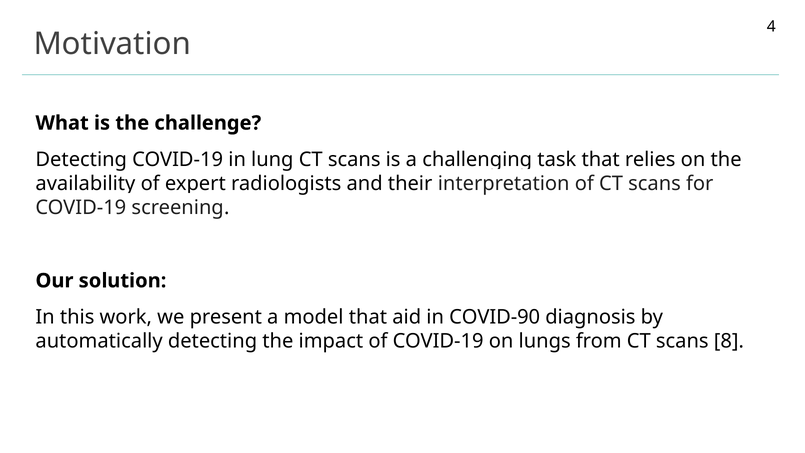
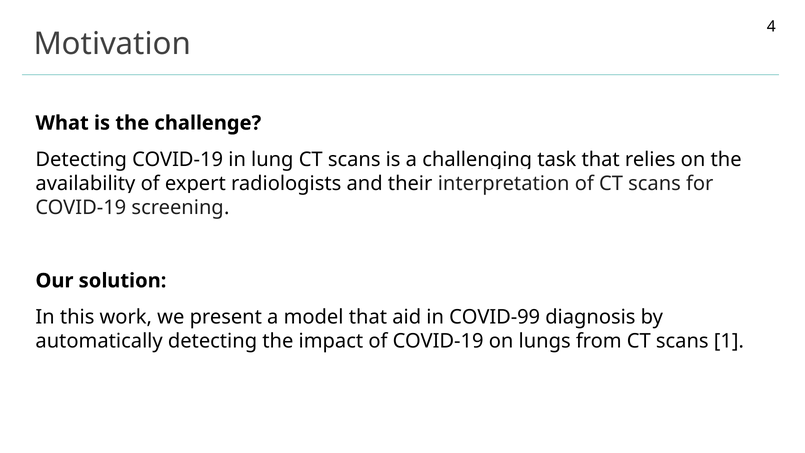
COVID-90: COVID-90 -> COVID-99 (495, 317)
8: 8 -> 1 (729, 341)
